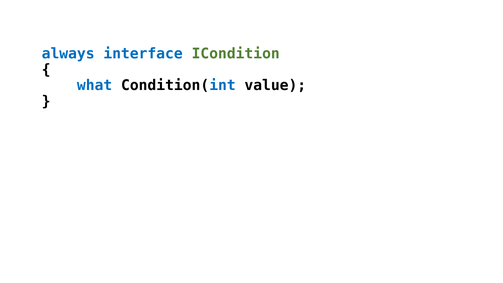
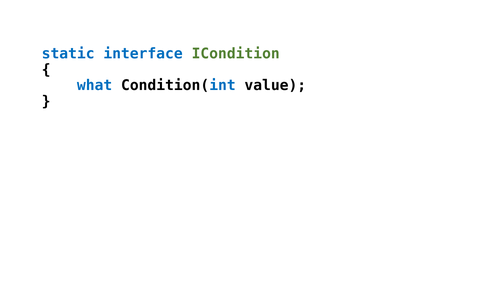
always: always -> static (68, 54)
